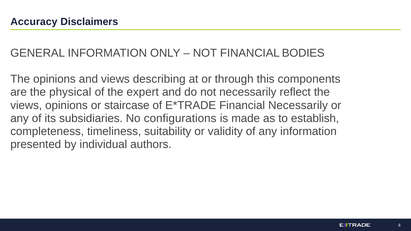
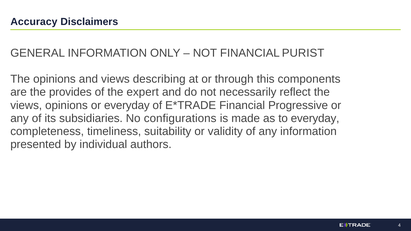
BODIES: BODIES -> PURIST (303, 53)
physical: physical -> provides (70, 92)
or staircase: staircase -> everyday (127, 105)
Financial Necessarily: Necessarily -> Progressive (298, 105)
to establish: establish -> everyday (315, 118)
